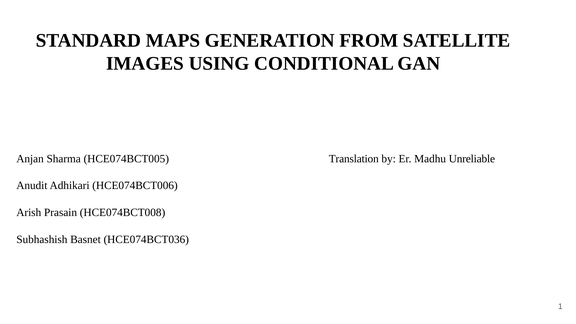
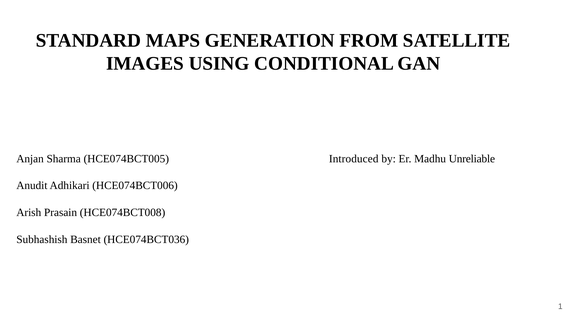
Translation: Translation -> Introduced (354, 159)
